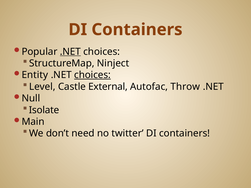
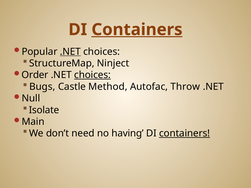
Containers underline: none -> present (137, 30)
Entity: Entity -> Order (35, 75)
Level: Level -> Bugs (42, 87)
External: External -> Method (108, 87)
twitter: twitter -> having (128, 134)
containers underline: none -> present (185, 134)
